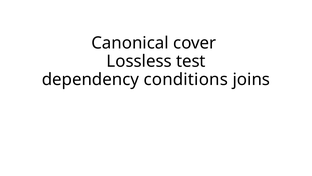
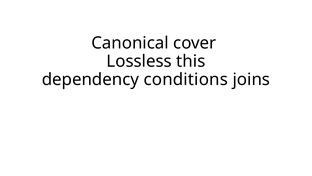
test: test -> this (191, 61)
